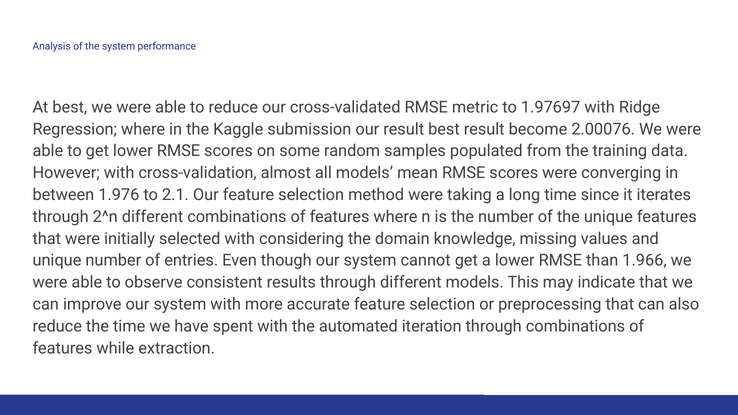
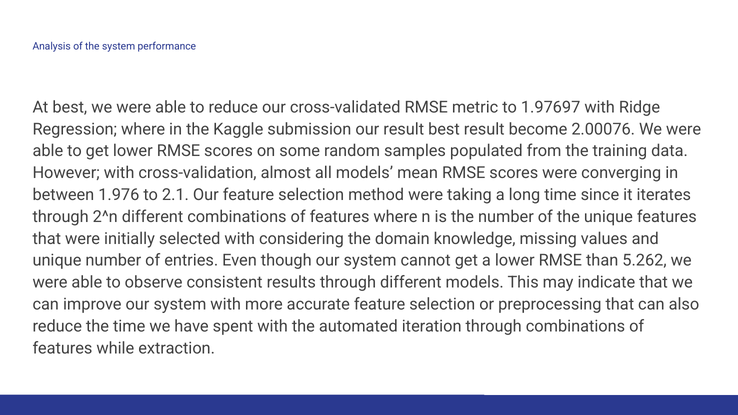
1.966: 1.966 -> 5.262 (644, 261)
